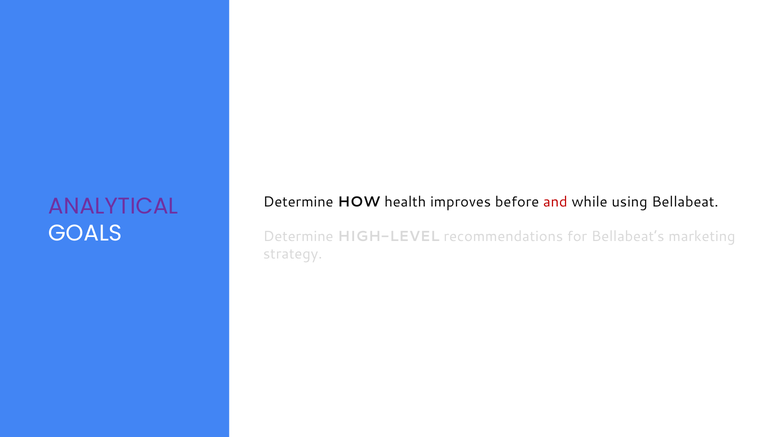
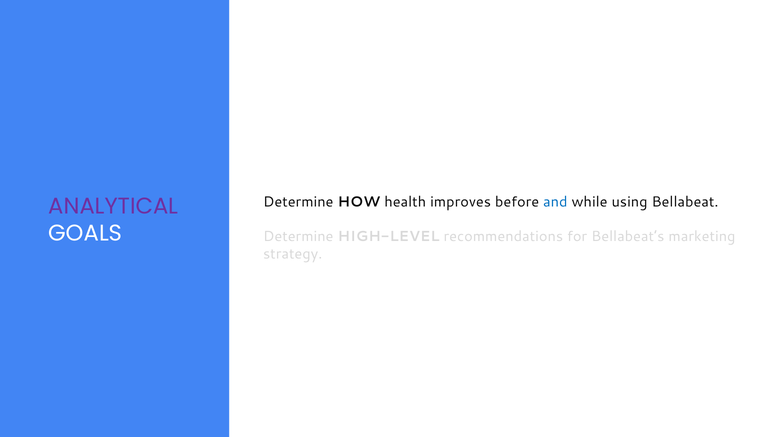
and colour: red -> blue (555, 202)
